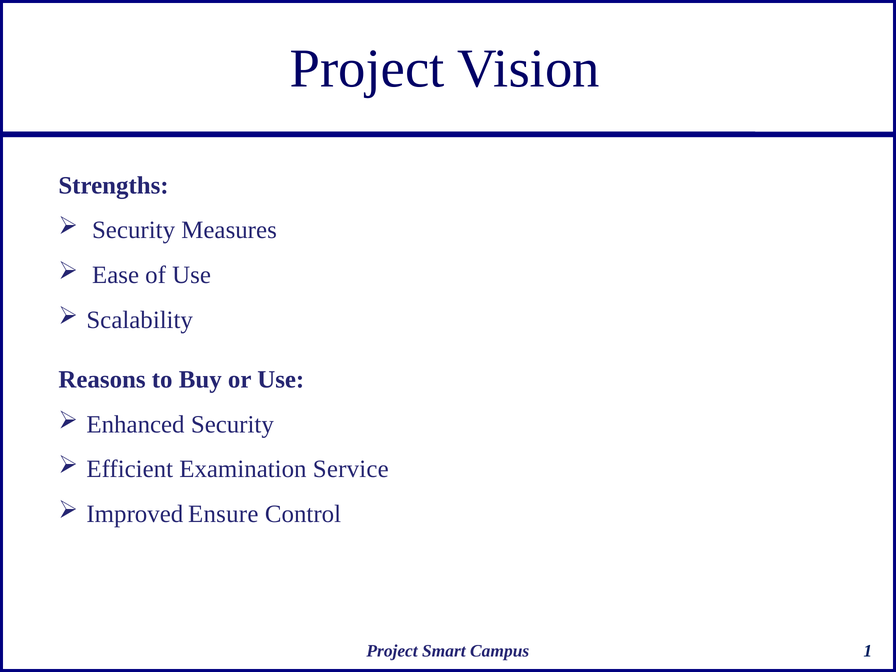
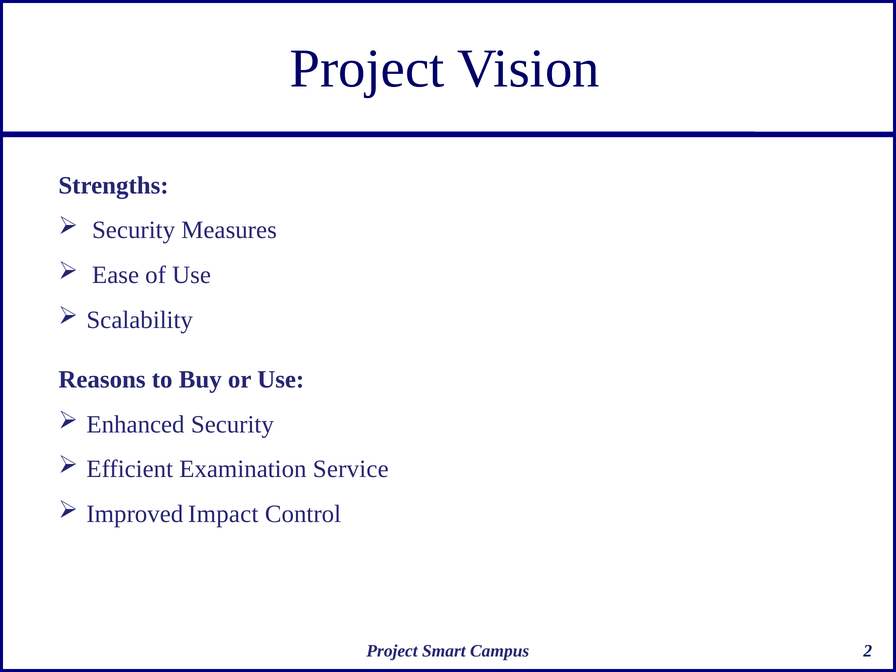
Ensure: Ensure -> Impact (223, 514)
1: 1 -> 2 (868, 651)
